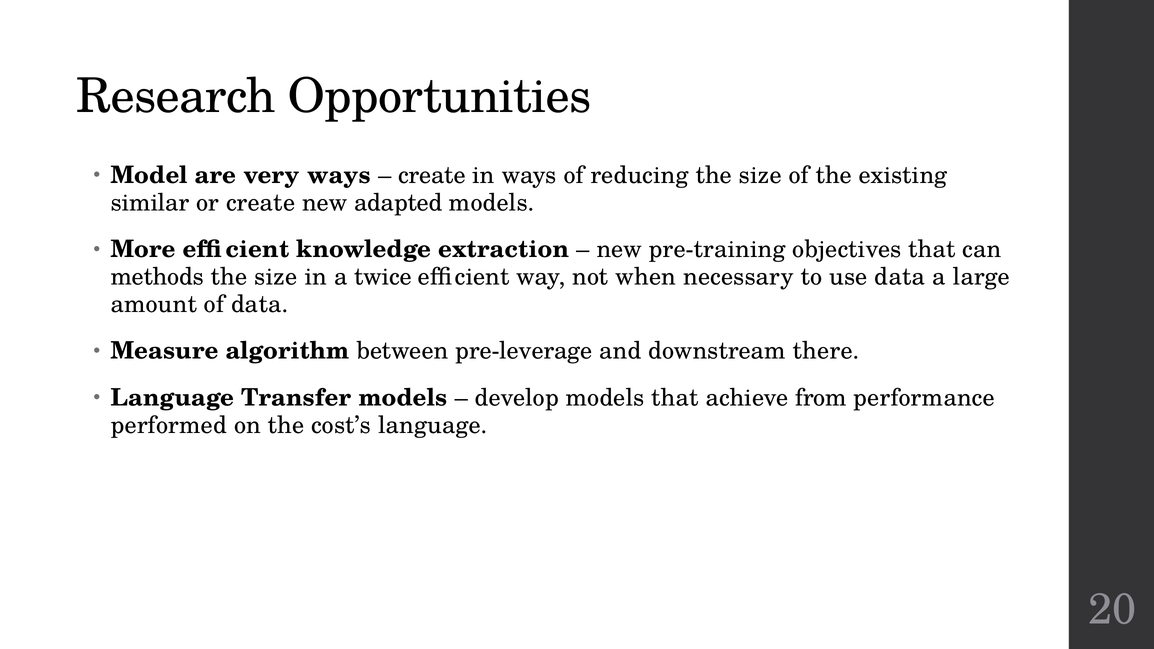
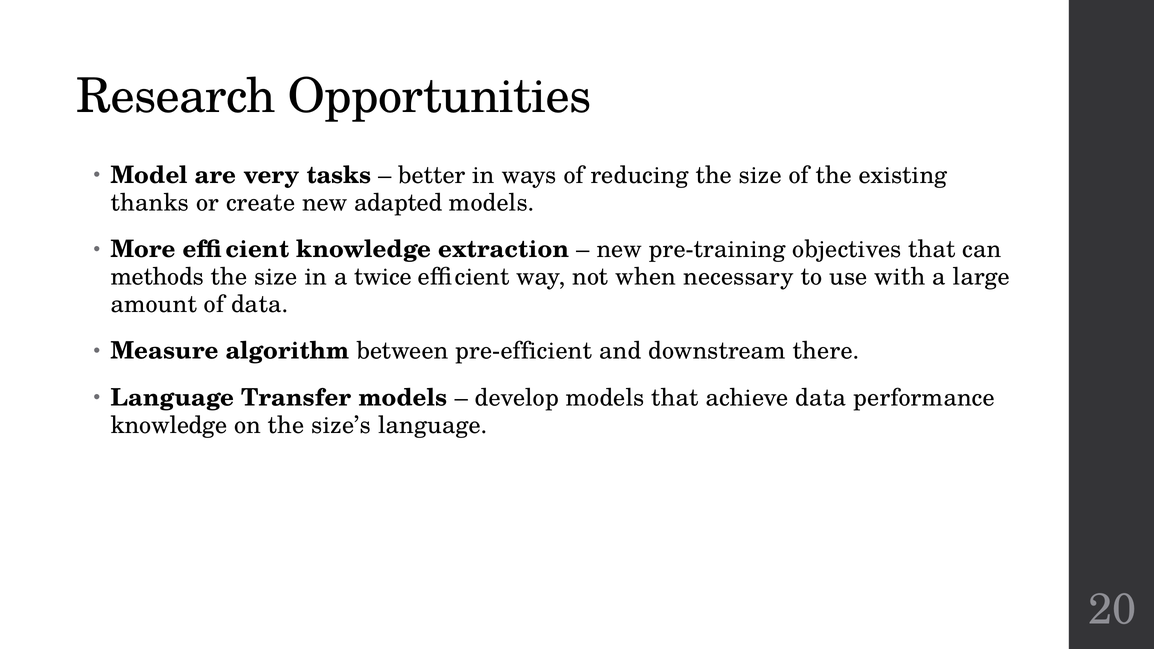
very ways: ways -> tasks (339, 175)
create: create -> better (432, 175)
similar: similar -> thanks (150, 203)
use data: data -> with (900, 277)
pre-leverage: pre-leverage -> pre-efficient (524, 351)
achieve from: from -> data (821, 398)
performed: performed -> knowledge (169, 425)
cost’s: cost’s -> size’s (341, 425)
